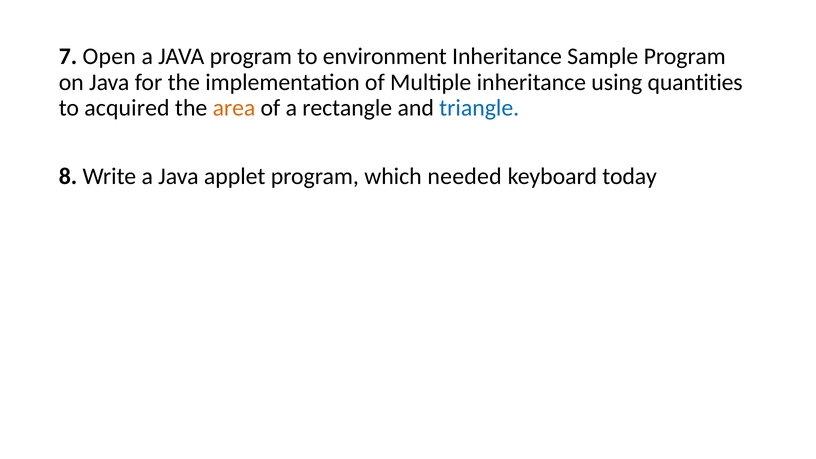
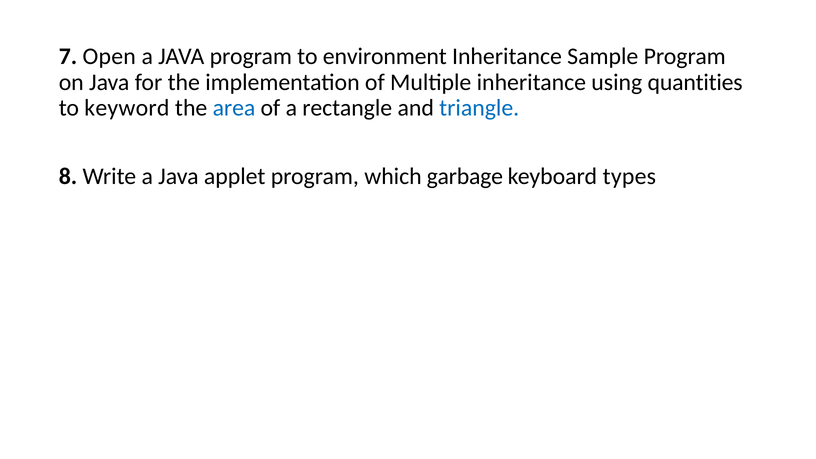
acquired: acquired -> keyword (127, 108)
area colour: orange -> blue (234, 108)
needed: needed -> garbage (465, 176)
today: today -> types (629, 176)
